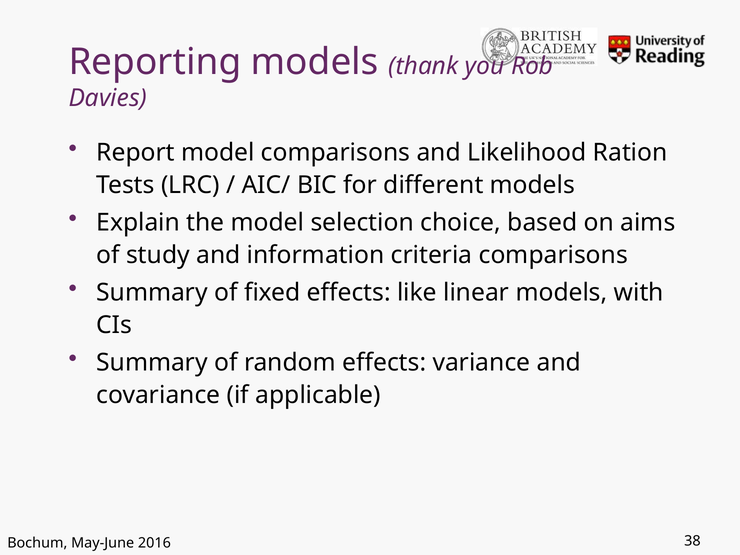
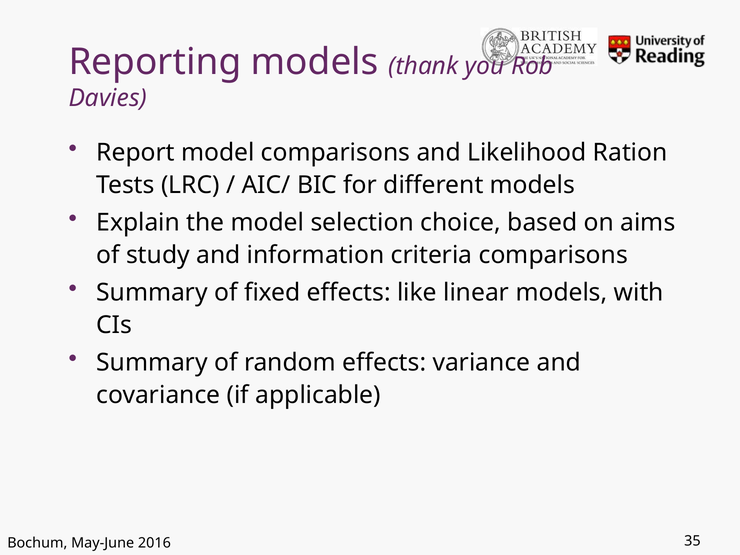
38: 38 -> 35 (692, 541)
